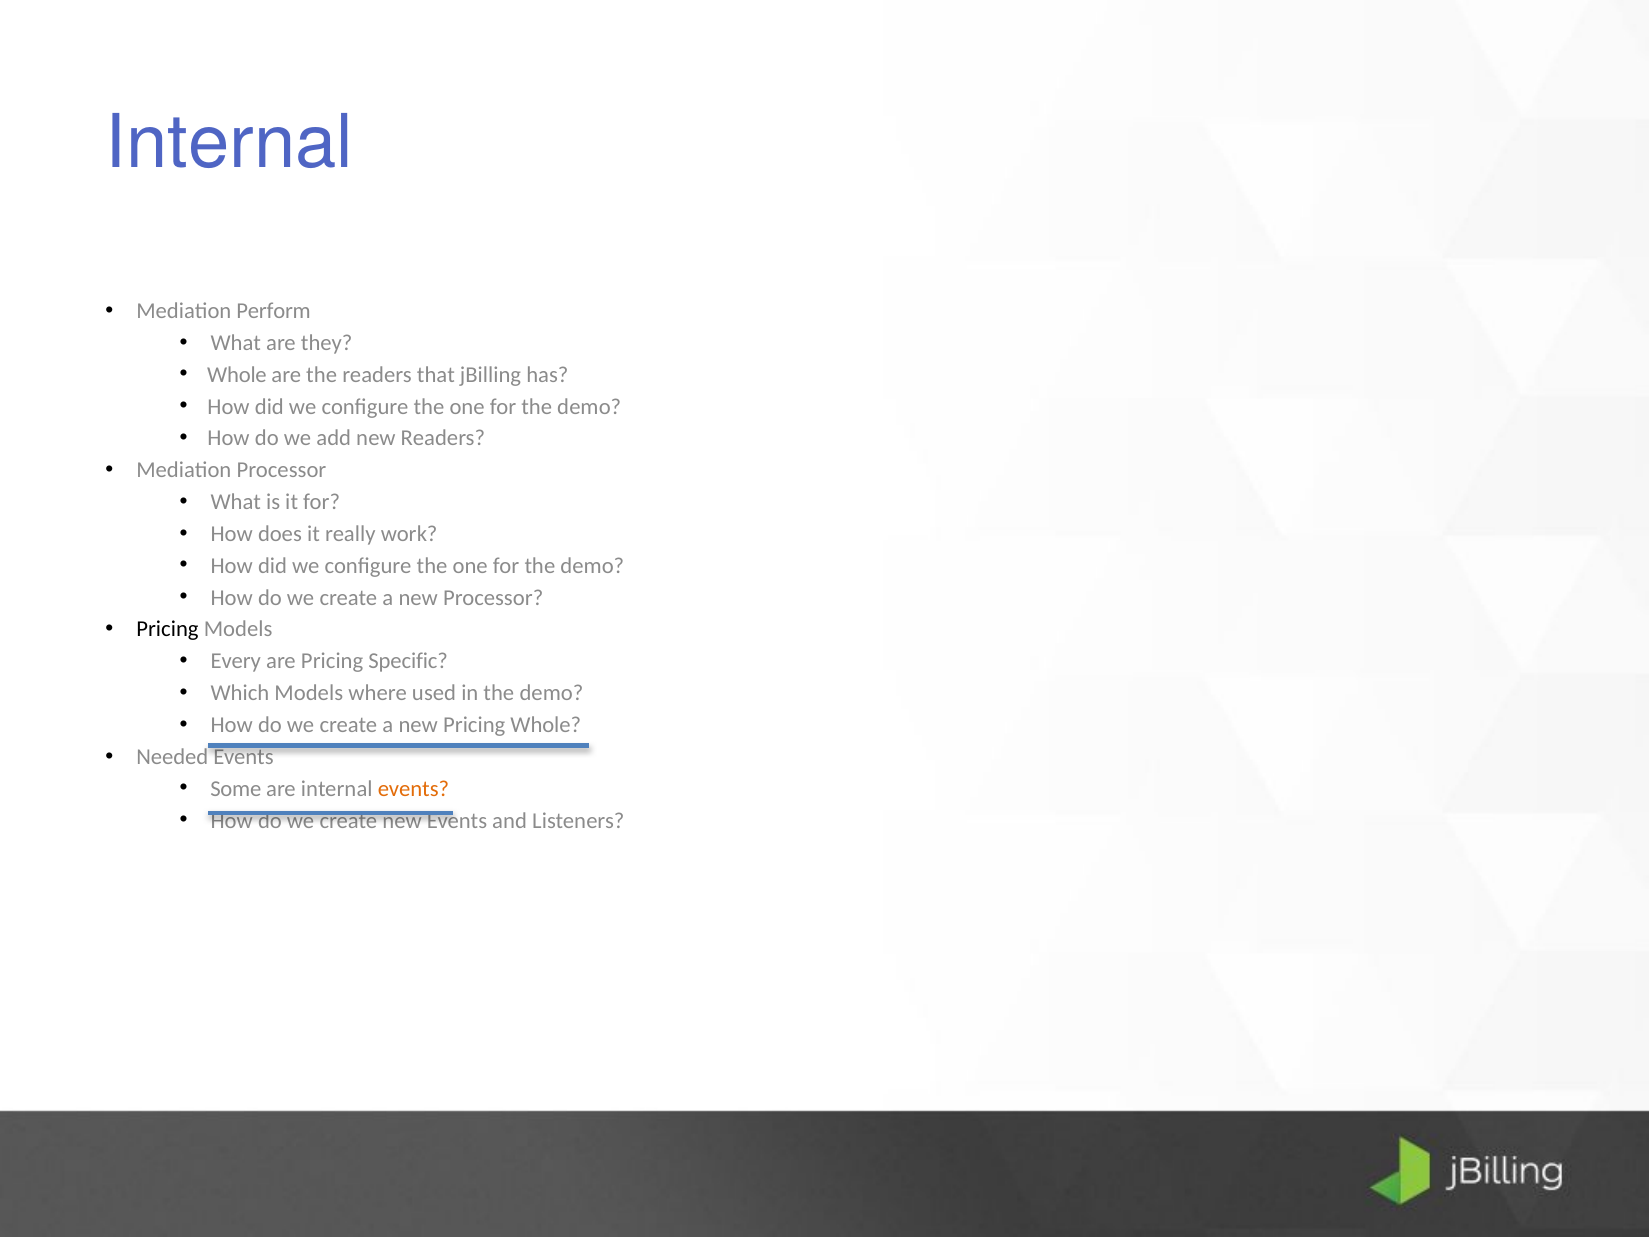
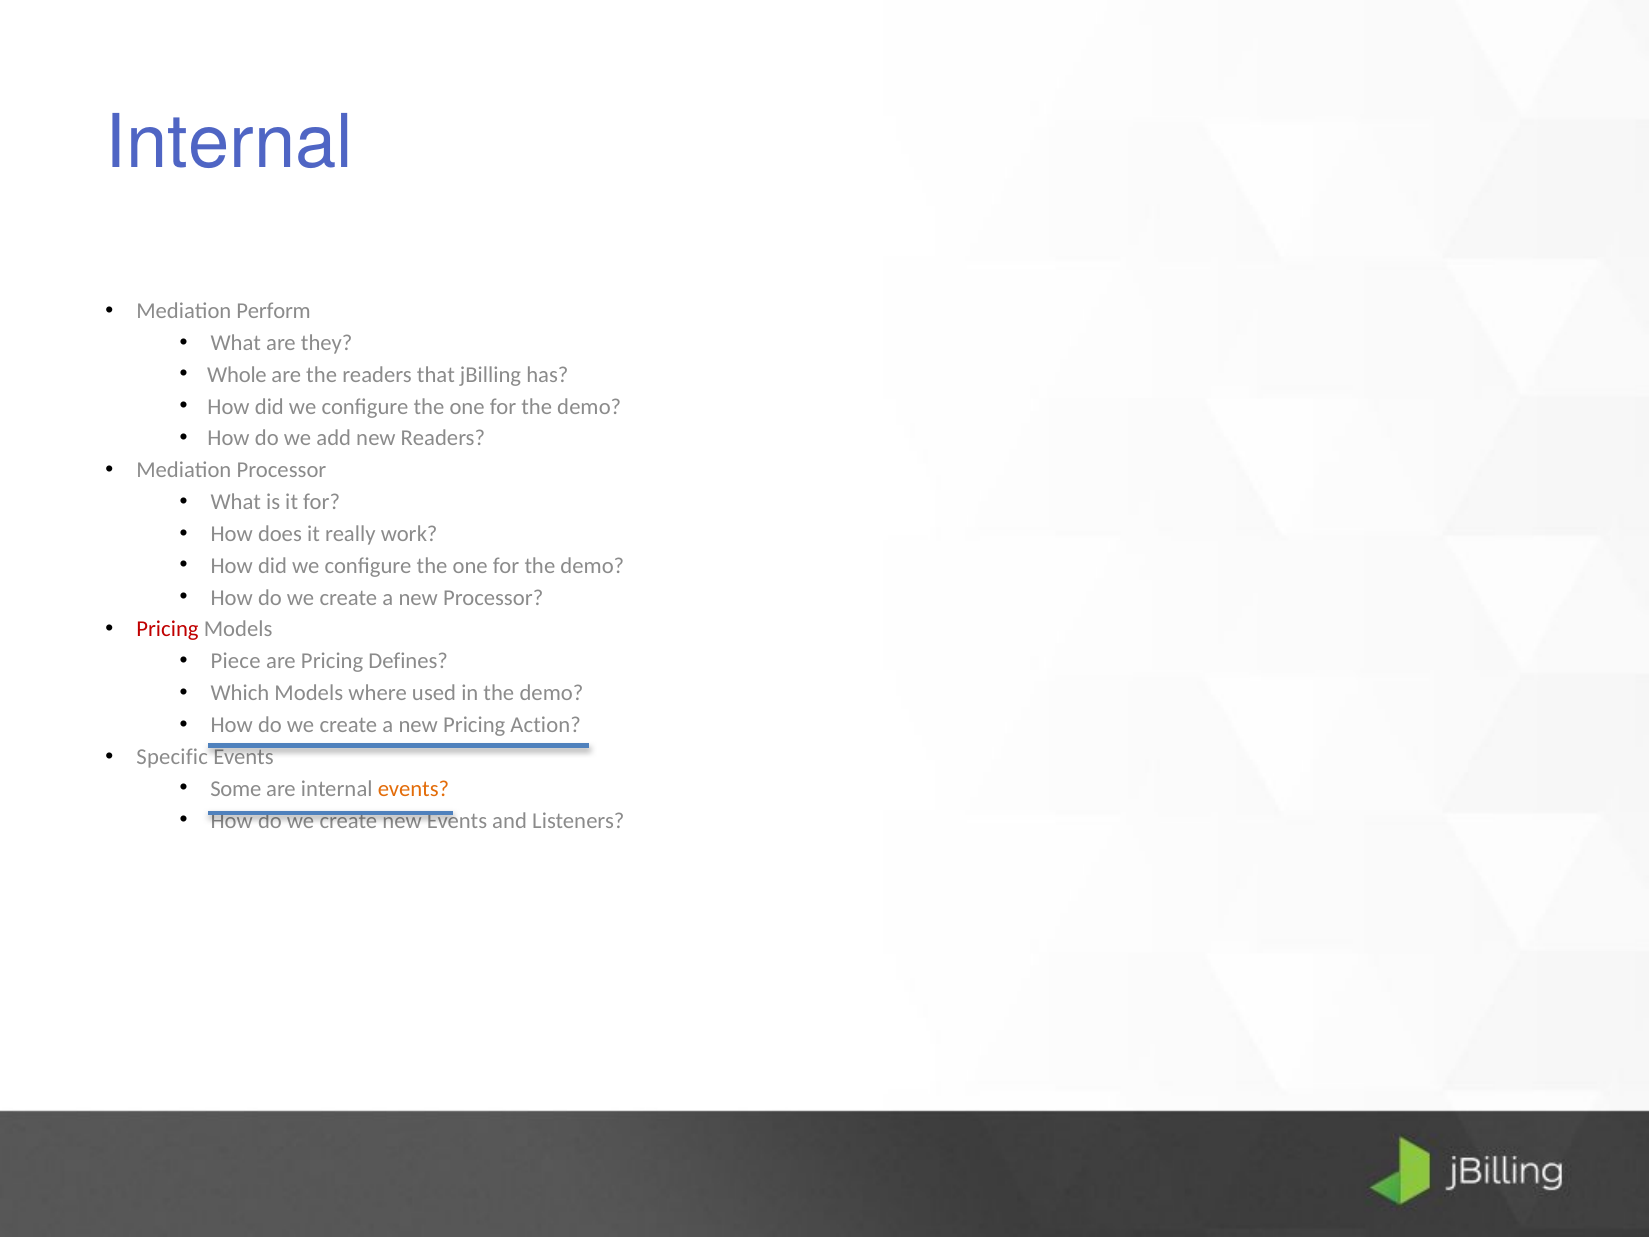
Pricing colour: black -> red (167, 630)
Every: Every -> Piece (236, 661)
Specific: Specific -> Defines (408, 661)
Pricing Whole: Whole -> Action (546, 725)
Needed: Needed -> Specific (172, 757)
